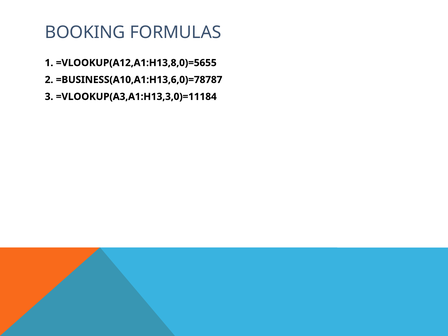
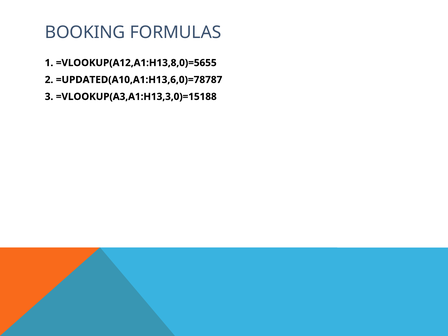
=BUSINESS(A10,A1:H13,6,0)=78787: =BUSINESS(A10,A1:H13,6,0)=78787 -> =UPDATED(A10,A1:H13,6,0)=78787 (139, 80)
=VLOOKUP(A3,A1:H13,3,0)=11184: =VLOOKUP(A3,A1:H13,3,0)=11184 -> =VLOOKUP(A3,A1:H13,3,0)=15188 (136, 97)
